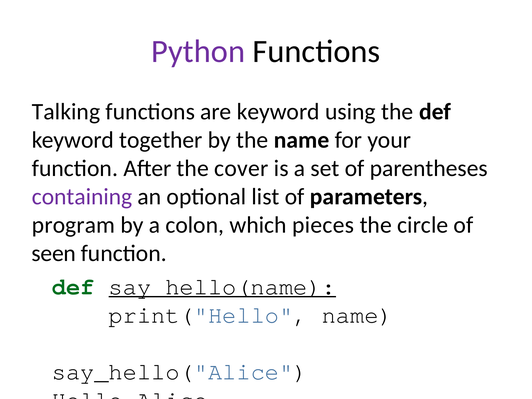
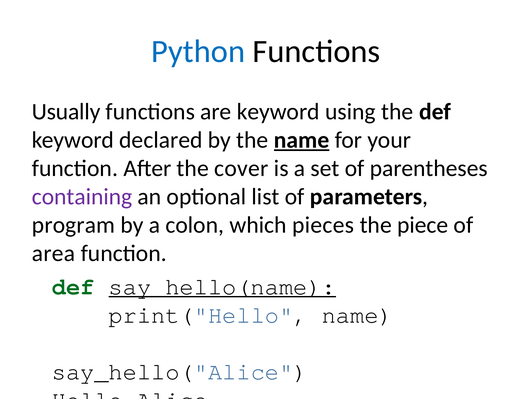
Python colour: purple -> blue (198, 51)
Talking: Talking -> Usually (66, 112)
together: together -> declared (161, 140)
name underline: none -> present (302, 140)
circle: circle -> piece (423, 225)
seen: seen -> area (54, 254)
